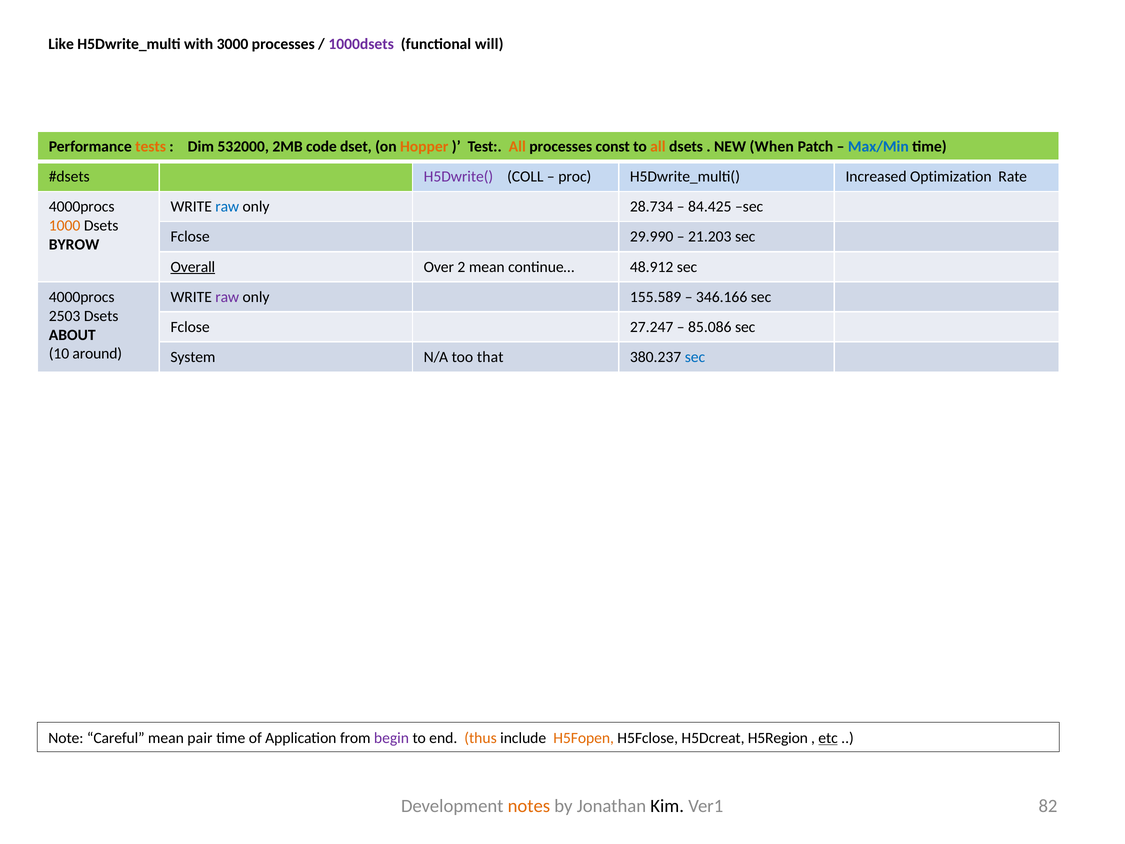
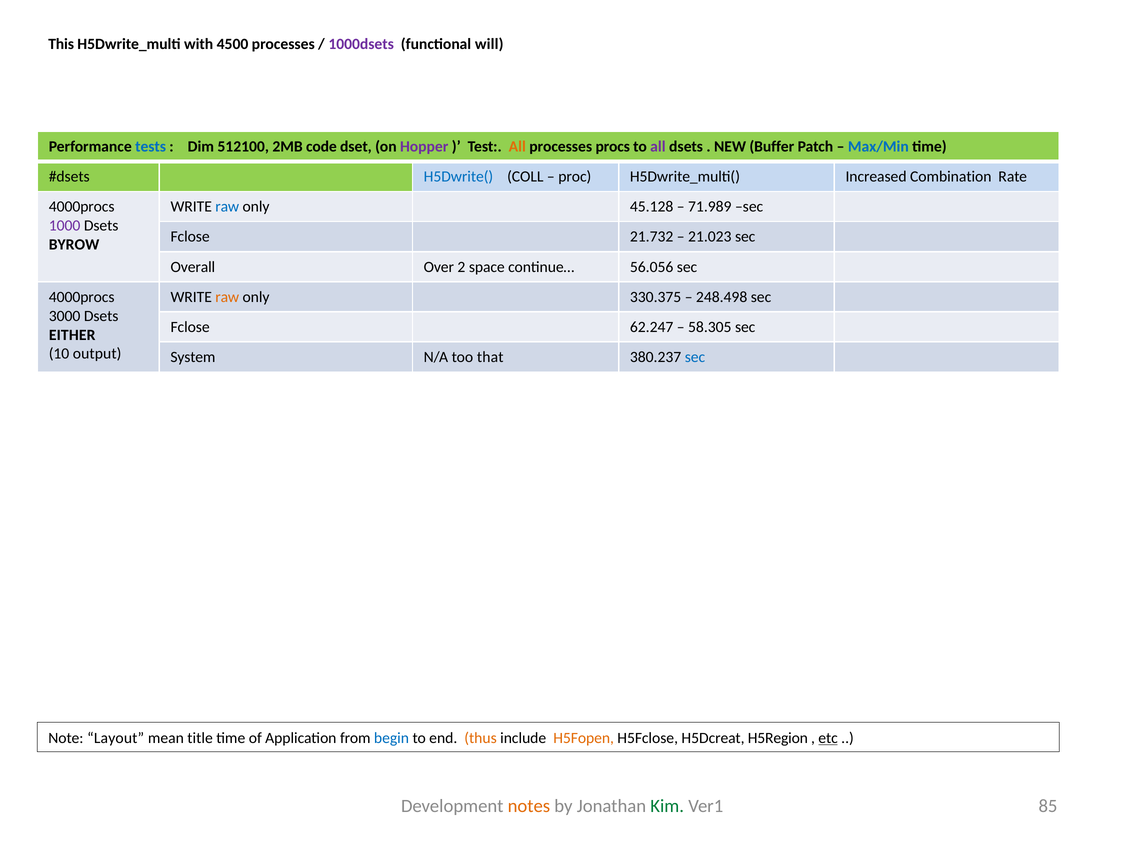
Like: Like -> This (61, 44)
3000: 3000 -> 4500 (233, 44)
tests colour: orange -> blue (151, 146)
532000: 532000 -> 512100 (243, 146)
Hopper colour: orange -> purple (424, 146)
const: const -> procs (613, 146)
all colour: orange -> purple (658, 146)
When: When -> Buffer (772, 146)
H5Dwrite( colour: purple -> blue (458, 177)
Optimization: Optimization -> Combination (951, 177)
28.734: 28.734 -> 45.128 (652, 207)
84.425: 84.425 -> 71.989 (710, 207)
1000 colour: orange -> purple (65, 226)
29.990: 29.990 -> 21.732 (652, 237)
21.203: 21.203 -> 21.023 (710, 237)
Overall underline: present -> none (193, 267)
2 mean: mean -> space (487, 267)
48.912: 48.912 -> 56.056 (652, 267)
raw colour: purple -> orange (227, 297)
155.589: 155.589 -> 330.375 (656, 297)
346.166: 346.166 -> 248.498 (722, 297)
2503: 2503 -> 3000 (65, 316)
27.247: 27.247 -> 62.247 (652, 327)
85.086: 85.086 -> 58.305 (710, 327)
ABOUT: ABOUT -> EITHER (72, 335)
around: around -> output (97, 354)
Careful: Careful -> Layout (116, 738)
pair: pair -> title (200, 738)
begin colour: purple -> blue (391, 738)
Kim colour: black -> green (667, 806)
82: 82 -> 85 (1048, 806)
